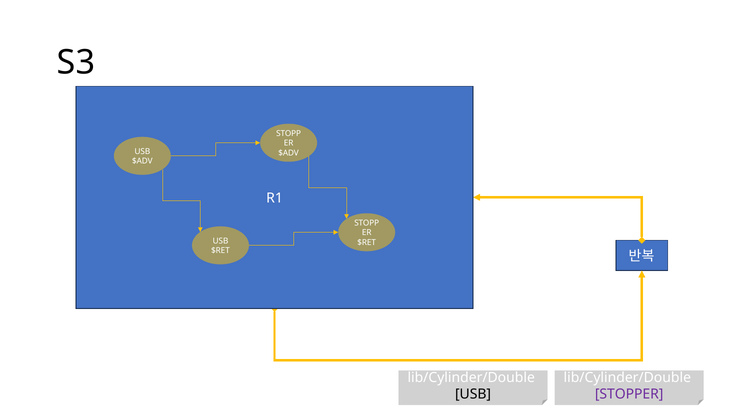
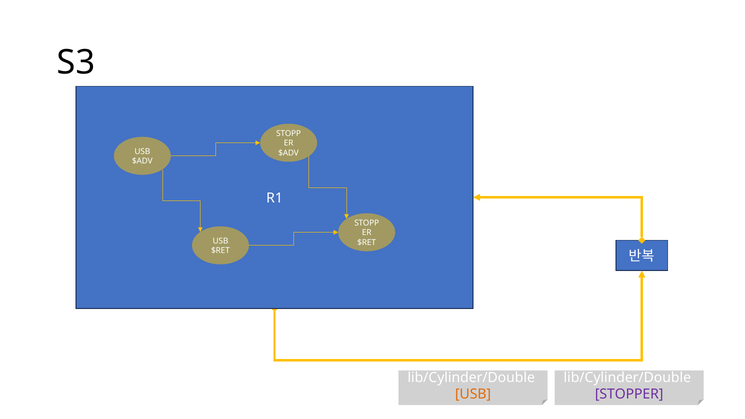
USB colour: black -> orange (473, 394)
